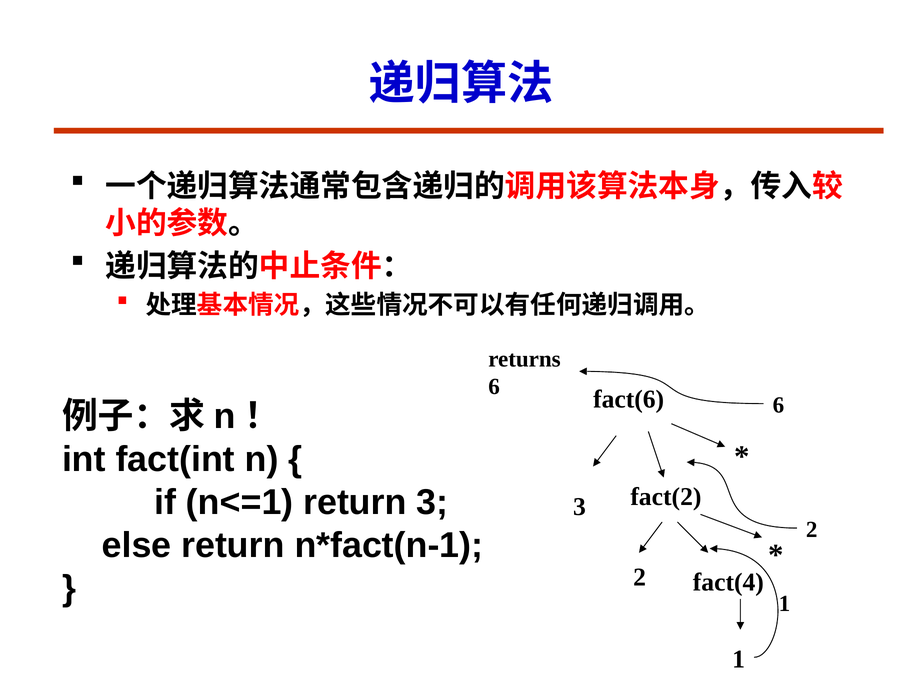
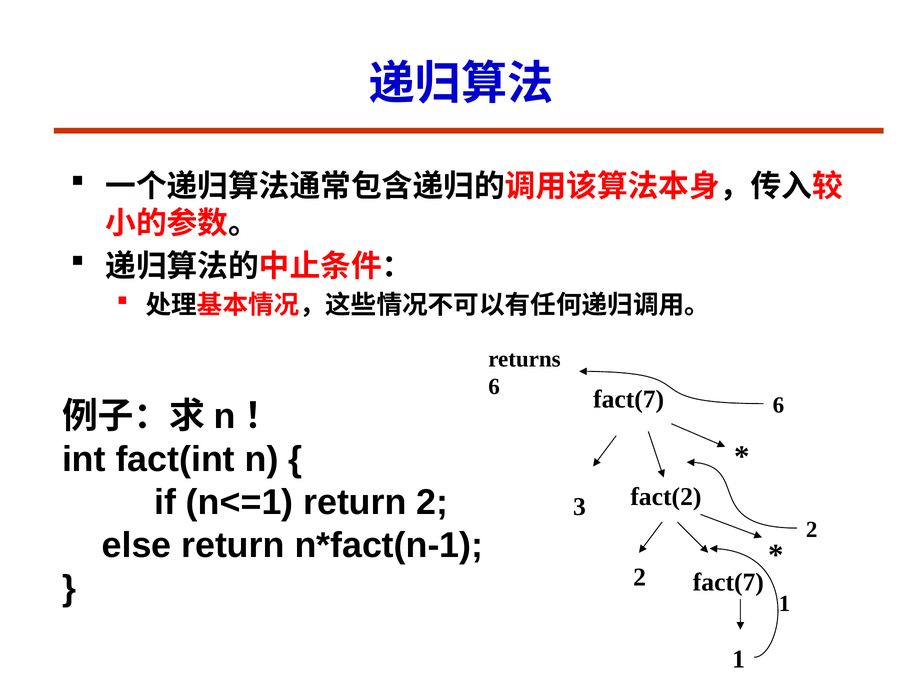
fact(6: fact(6 -> fact(7 (629, 399)
return 3: 3 -> 2 (432, 502)
fact(4: fact(4 -> fact(7 (728, 582)
